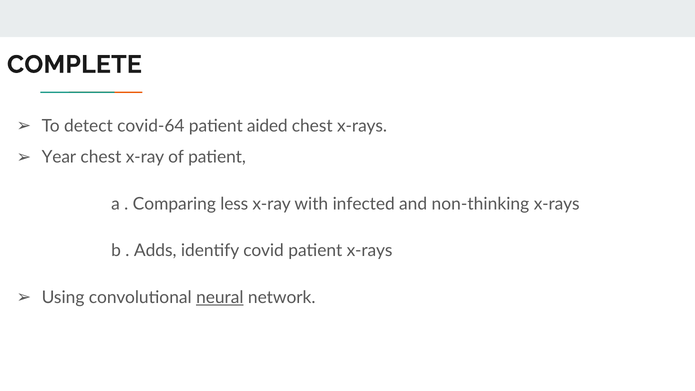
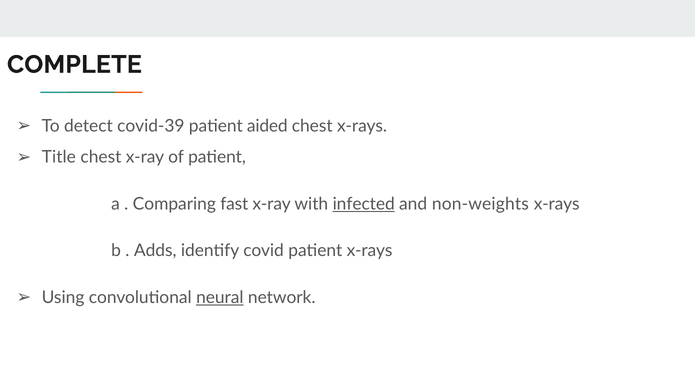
covid-64: covid-64 -> covid-39 (151, 126)
Year: Year -> Title (59, 157)
less: less -> fast (234, 204)
infected underline: none -> present (364, 204)
non-thinking: non-thinking -> non-weights (480, 204)
